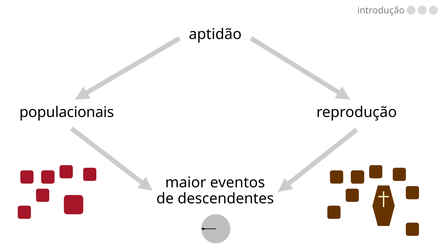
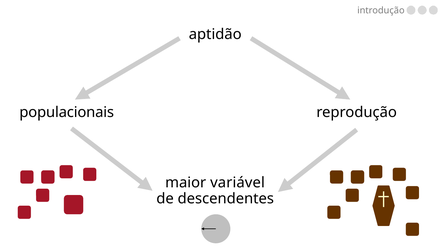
eventos: eventos -> variável (238, 183)
